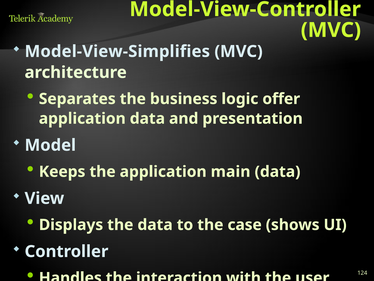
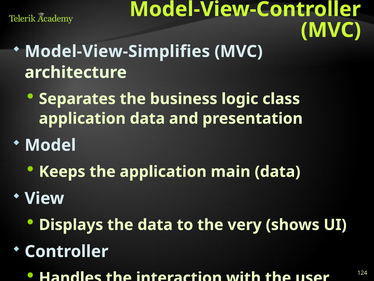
offer: offer -> class (281, 99)
case: case -> very (245, 224)
